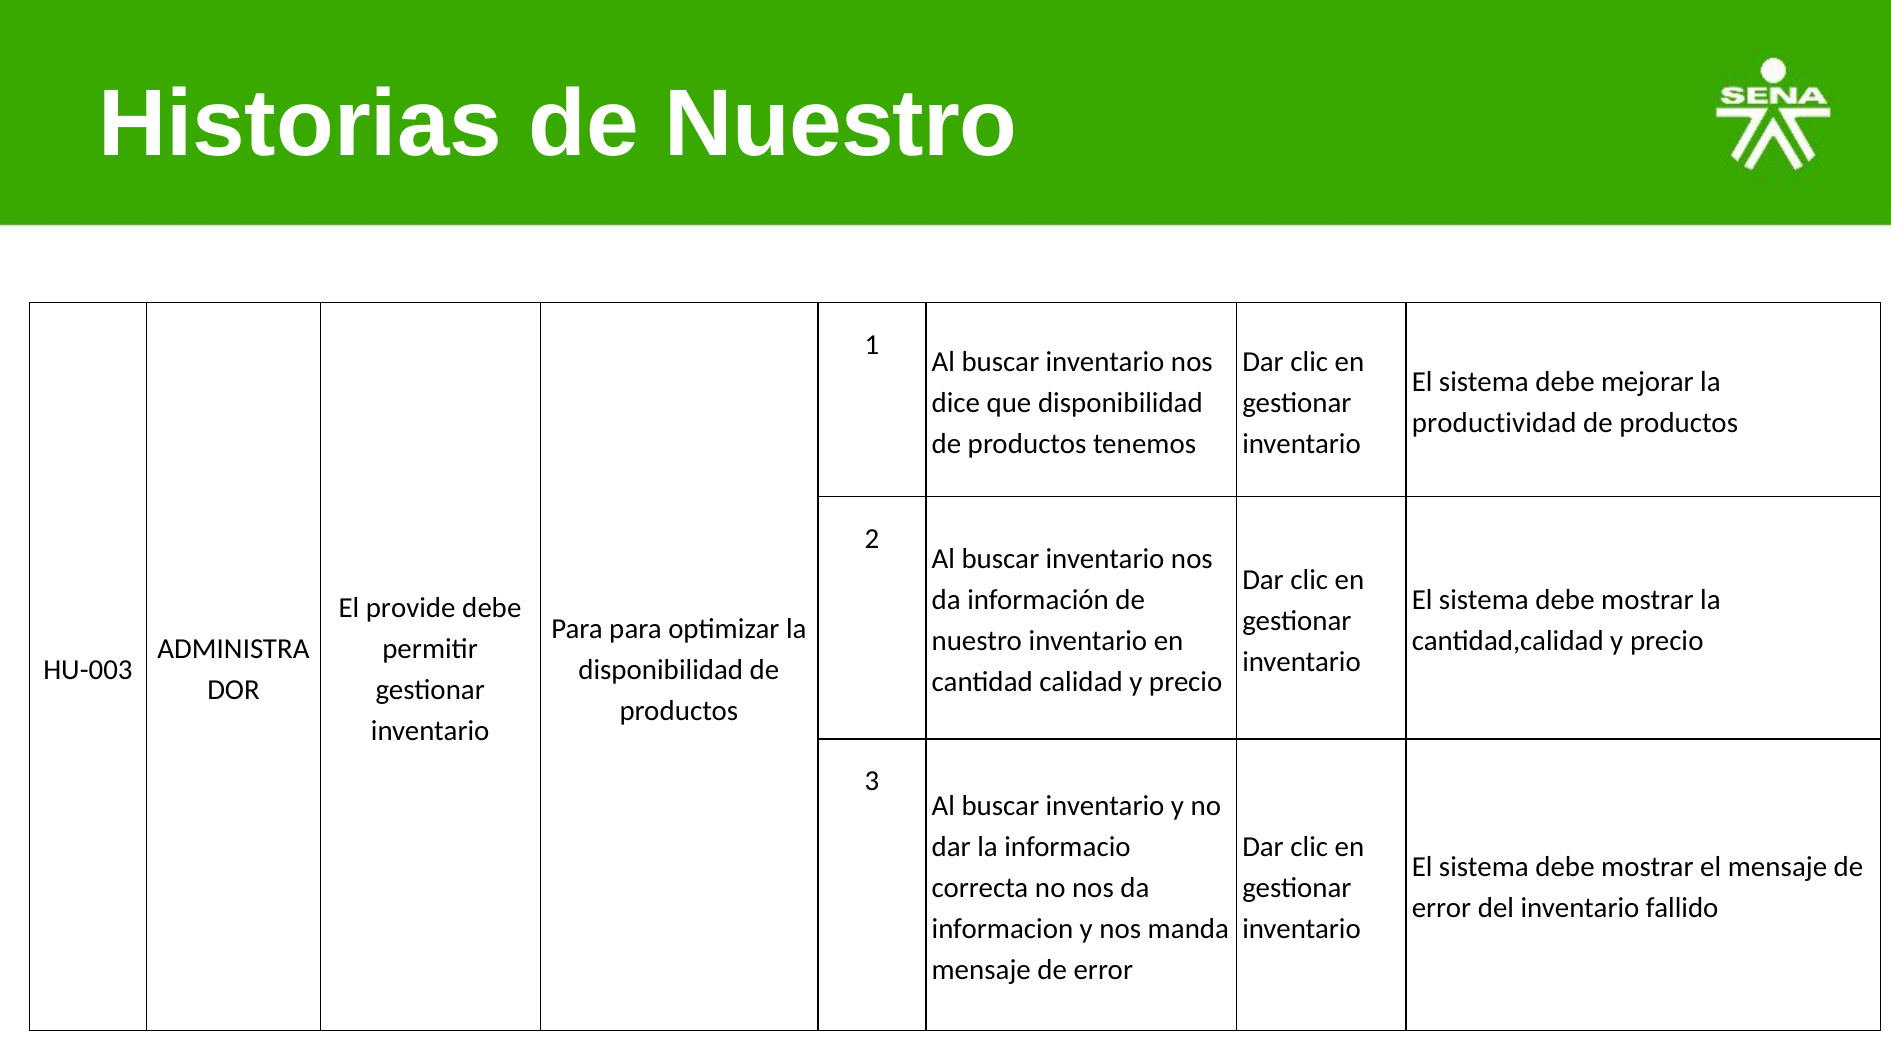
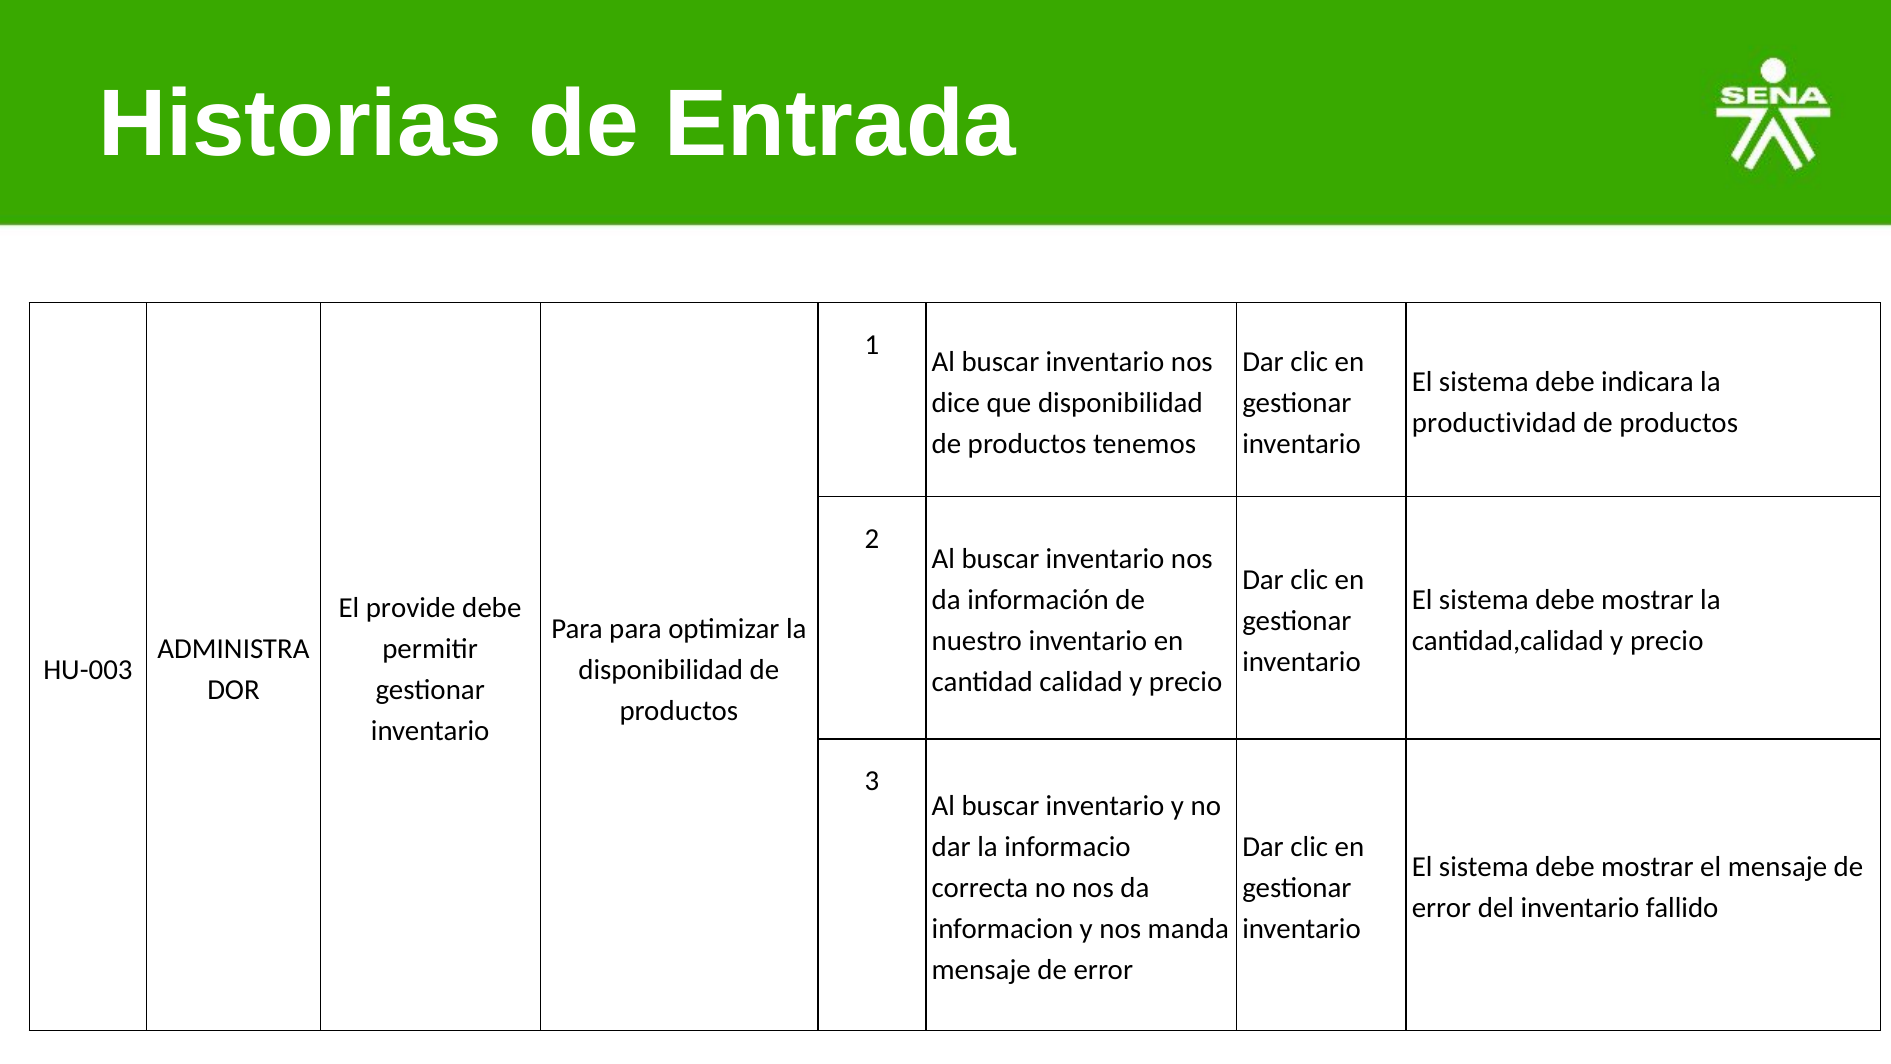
Historias de Nuestro: Nuestro -> Entrada (841, 124)
mejorar: mejorar -> indicara (1647, 382)
